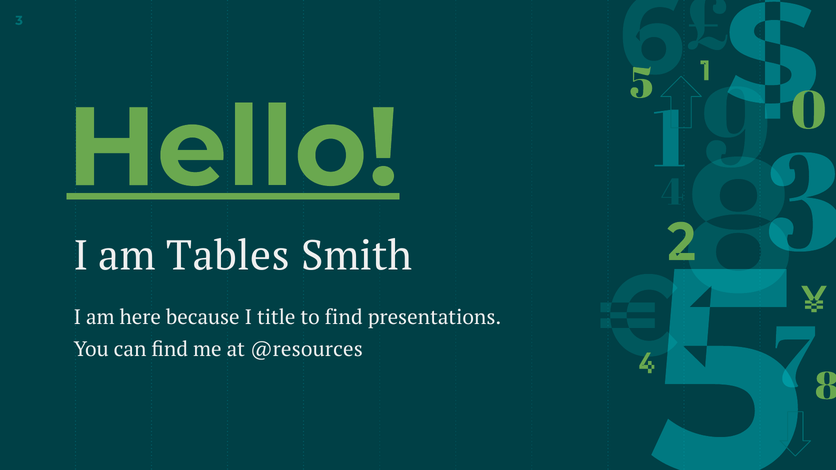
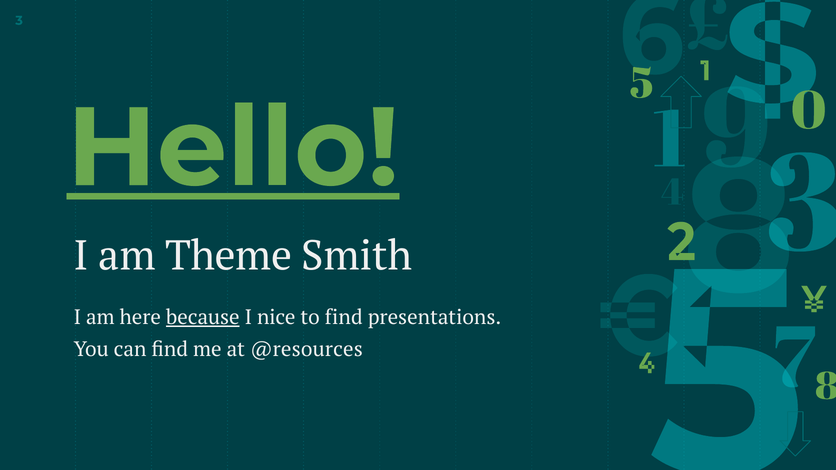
Tables: Tables -> Theme (229, 256)
because underline: none -> present (203, 317)
title: title -> nice (276, 317)
